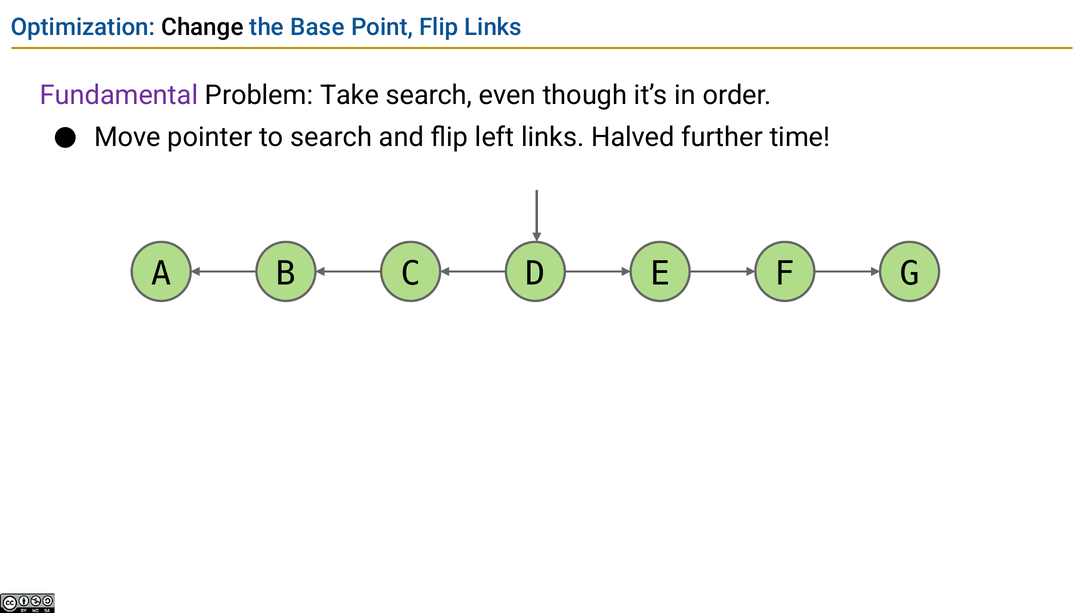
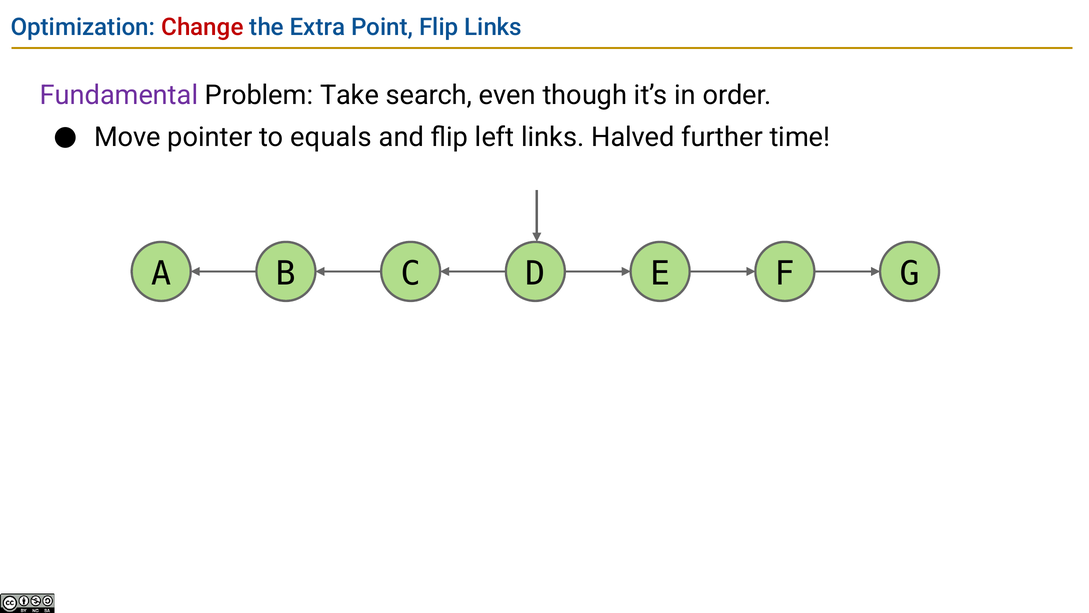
Change colour: black -> red (202, 27)
Base: Base -> Extra (317, 27)
to search: search -> equals (331, 137)
